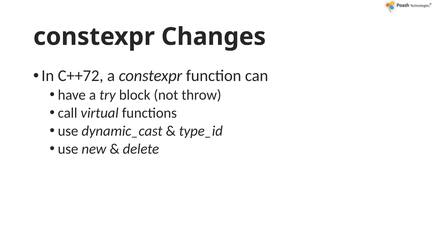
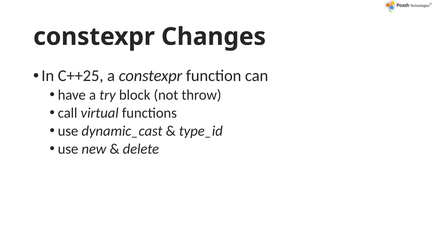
C++72: C++72 -> C++25 (81, 76)
